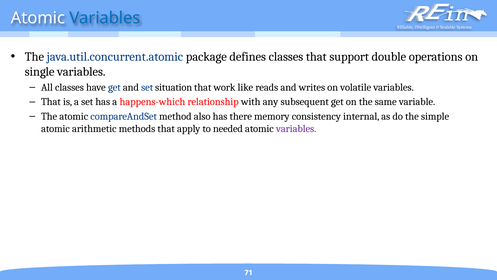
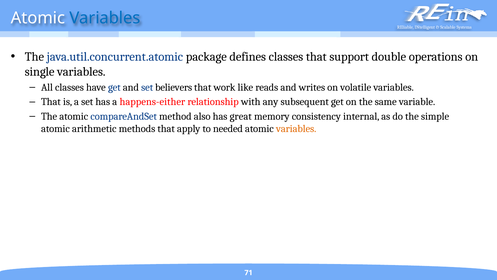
situation: situation -> believers (174, 87)
happens-which: happens-which -> happens-either (152, 102)
there: there -> great (241, 116)
variables colour: purple -> orange (296, 129)
